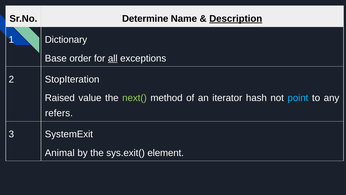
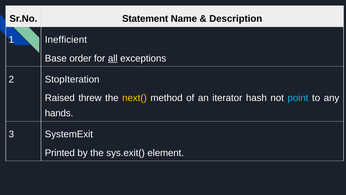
Determine: Determine -> Statement (145, 19)
Description underline: present -> none (236, 19)
Dictionary: Dictionary -> Inefficient (66, 40)
value: value -> threw (90, 98)
next( colour: light green -> yellow (135, 98)
refers: refers -> hands (59, 113)
Animal: Animal -> Printed (60, 153)
